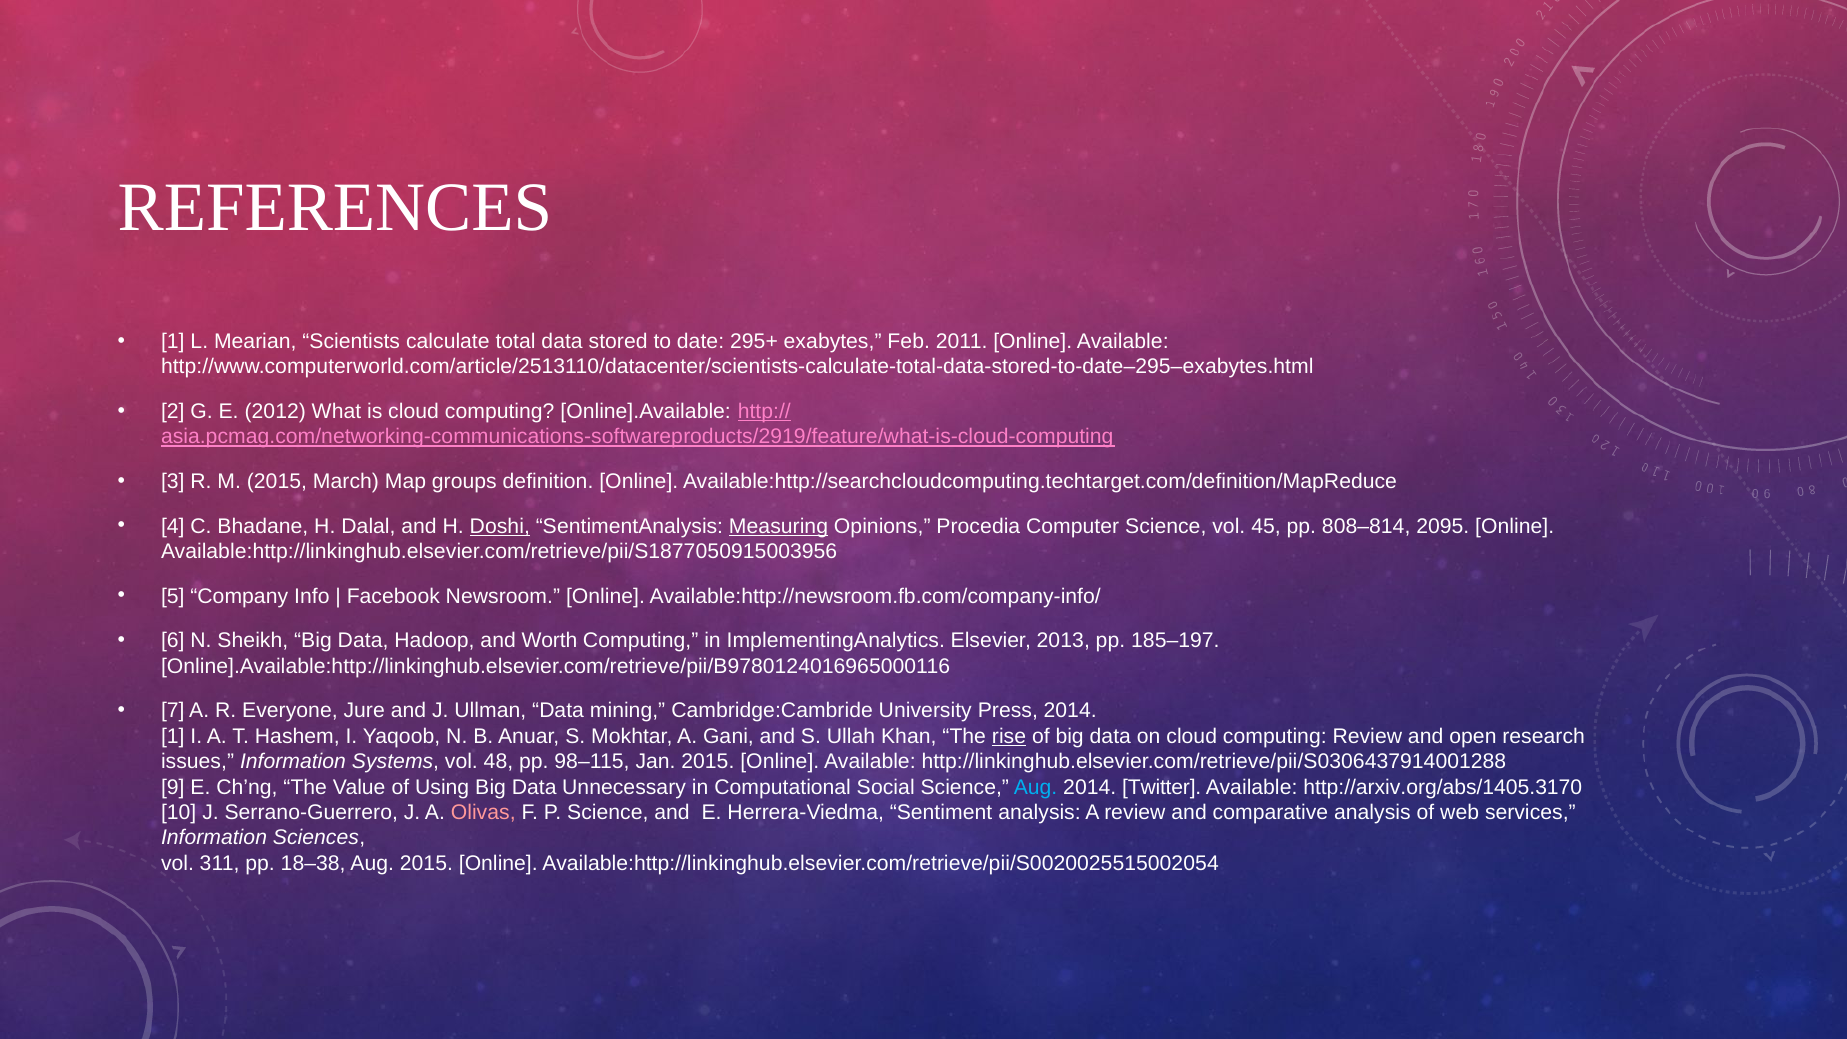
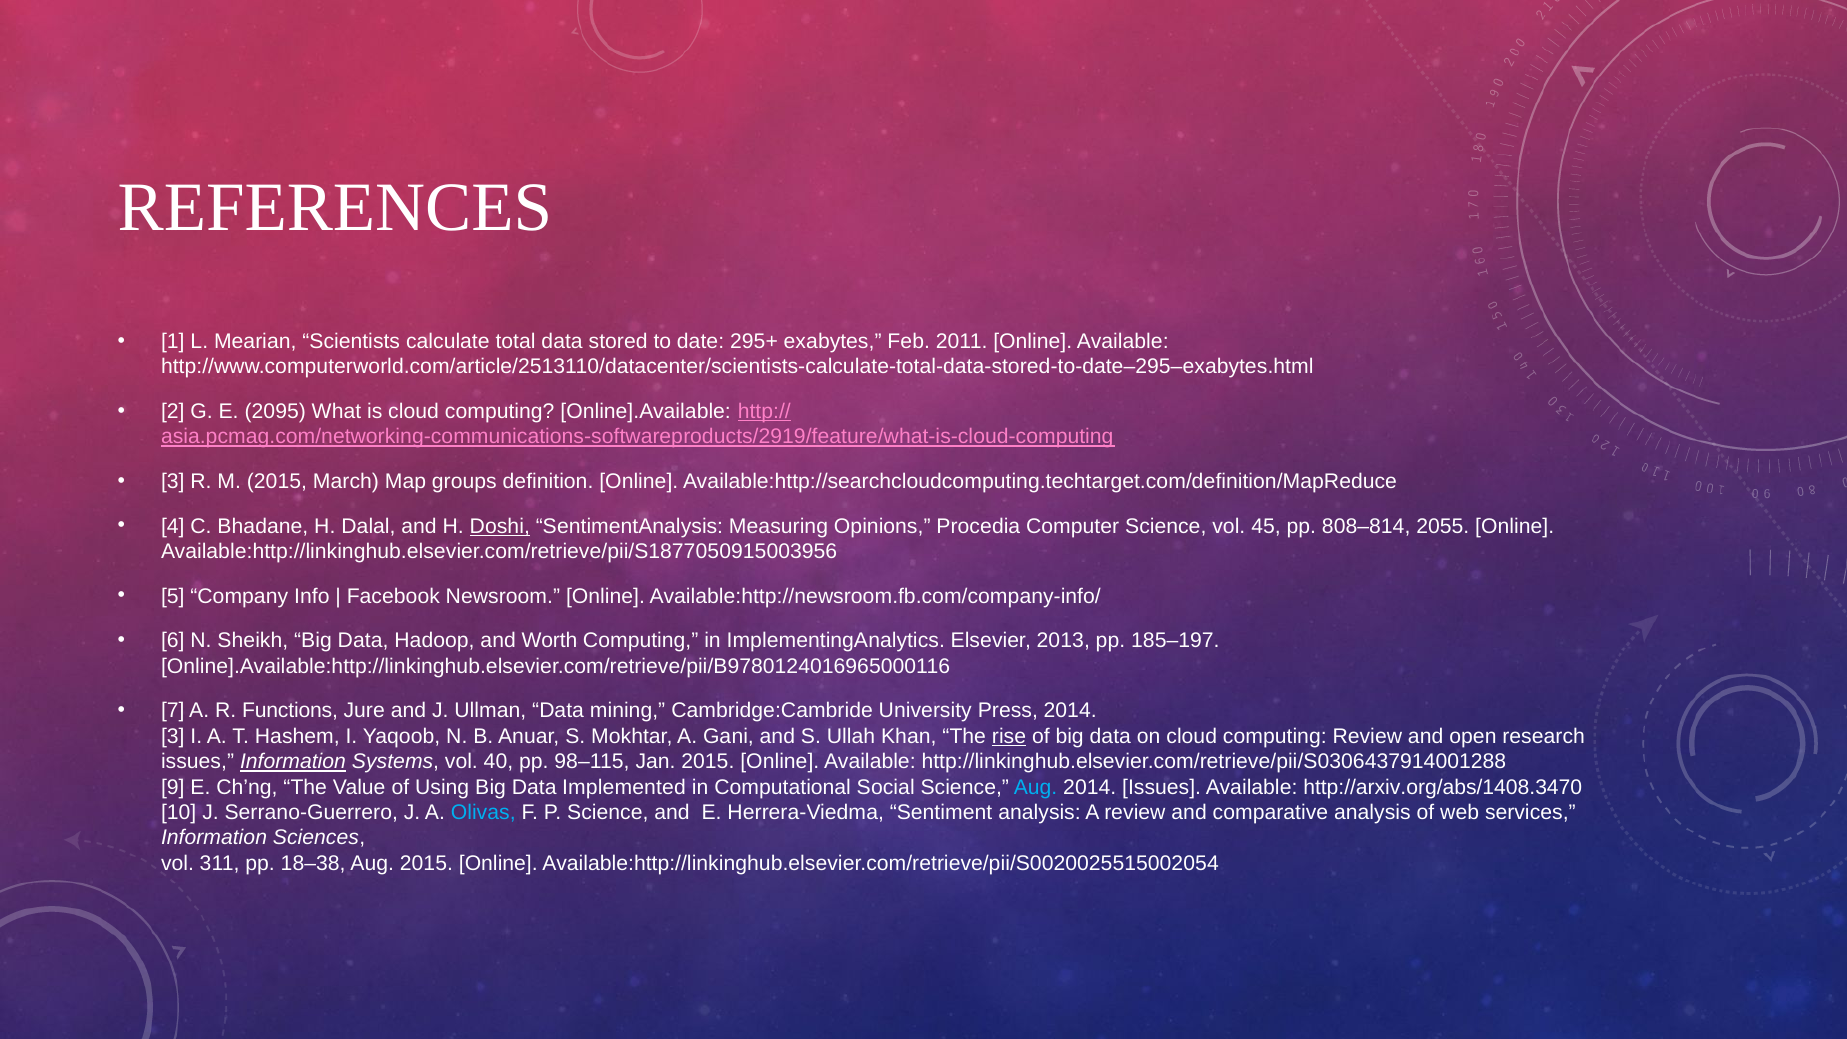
2012: 2012 -> 2095 (275, 411)
Measuring underline: present -> none (779, 526)
2095: 2095 -> 2055 (1443, 526)
Everyone: Everyone -> Functions (290, 711)
1: 1 -> 3 (173, 736)
Information underline: none -> present (293, 762)
48: 48 -> 40 (498, 762)
Unnecessary: Unnecessary -> Implemented (624, 787)
2014 Twitter: Twitter -> Issues (1162, 787)
http://arxiv.org/abs/1405.3170: http://arxiv.org/abs/1405.3170 -> http://arxiv.org/abs/1408.3470 (1443, 787)
Olivas colour: pink -> light blue (483, 813)
